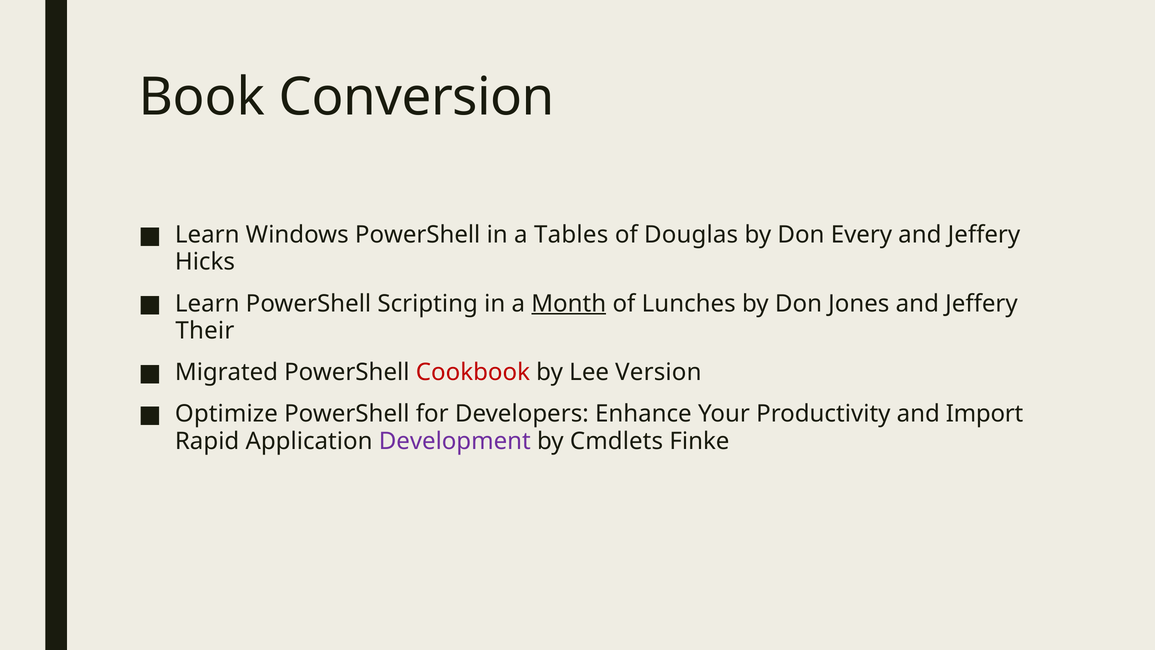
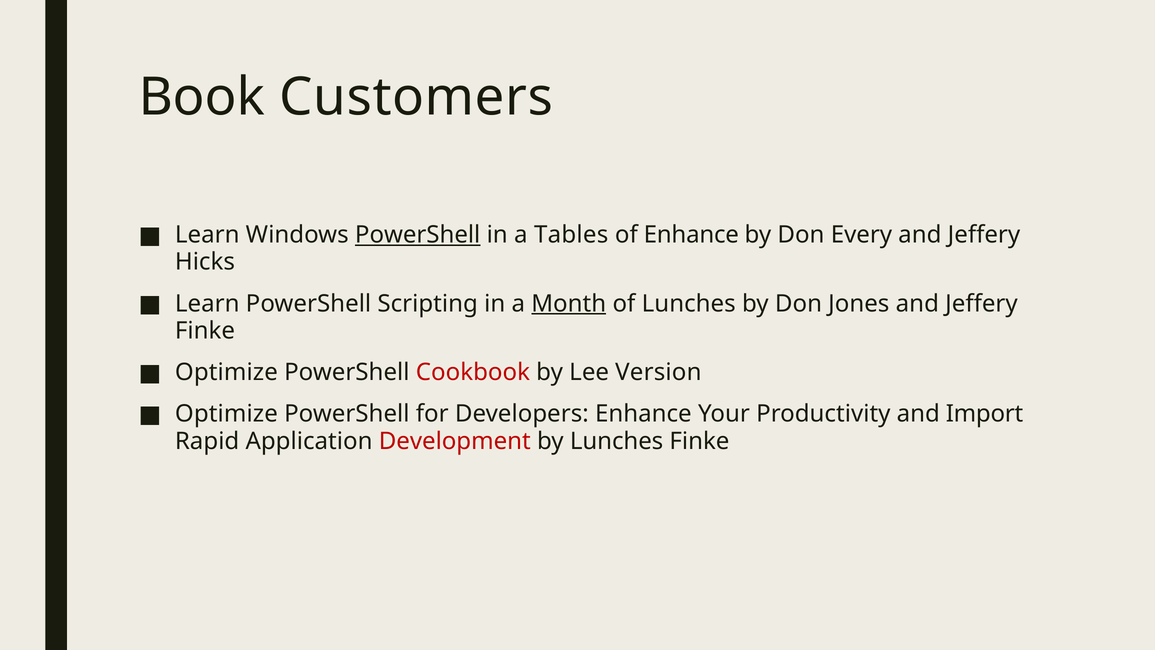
Conversion: Conversion -> Customers (416, 97)
PowerShell underline: none -> present (418, 235)
of Douglas: Douglas -> Enhance (691, 235)
Their: Their -> Finke (205, 331)
Migrated: Migrated -> Optimize (226, 372)
Development colour: purple -> red (455, 441)
by Cmdlets: Cmdlets -> Lunches (617, 441)
